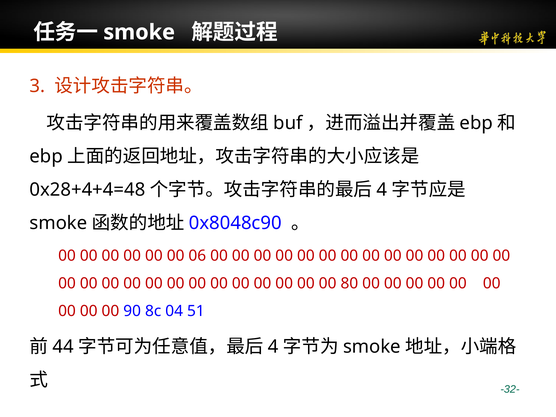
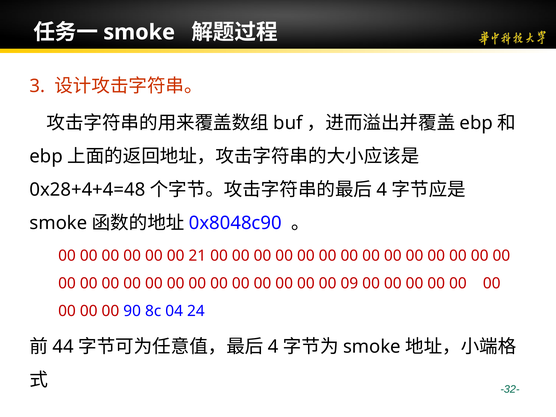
06: 06 -> 21 (197, 256)
80: 80 -> 09 (349, 283)
51: 51 -> 24 (196, 311)
